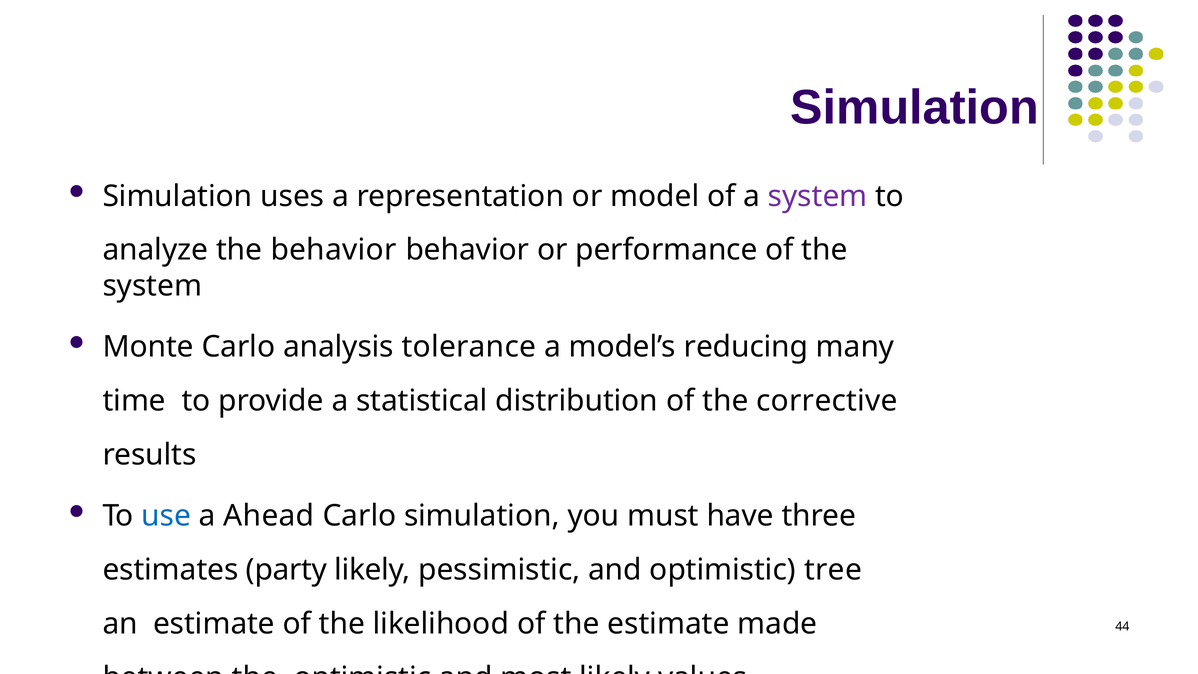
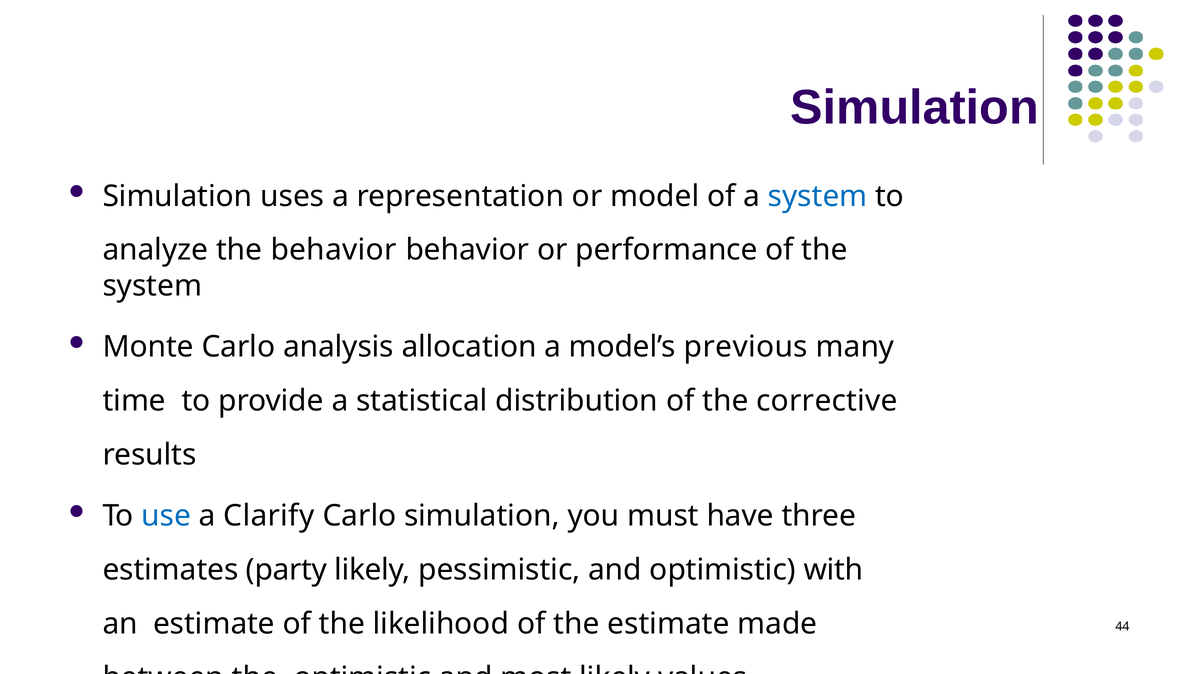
system colour: purple -> blue (818, 196)
tolerance: tolerance -> allocation (469, 347)
reducing: reducing -> previous (746, 347)
Ahead: Ahead -> Clarify (269, 516)
tree: tree -> with (833, 570)
